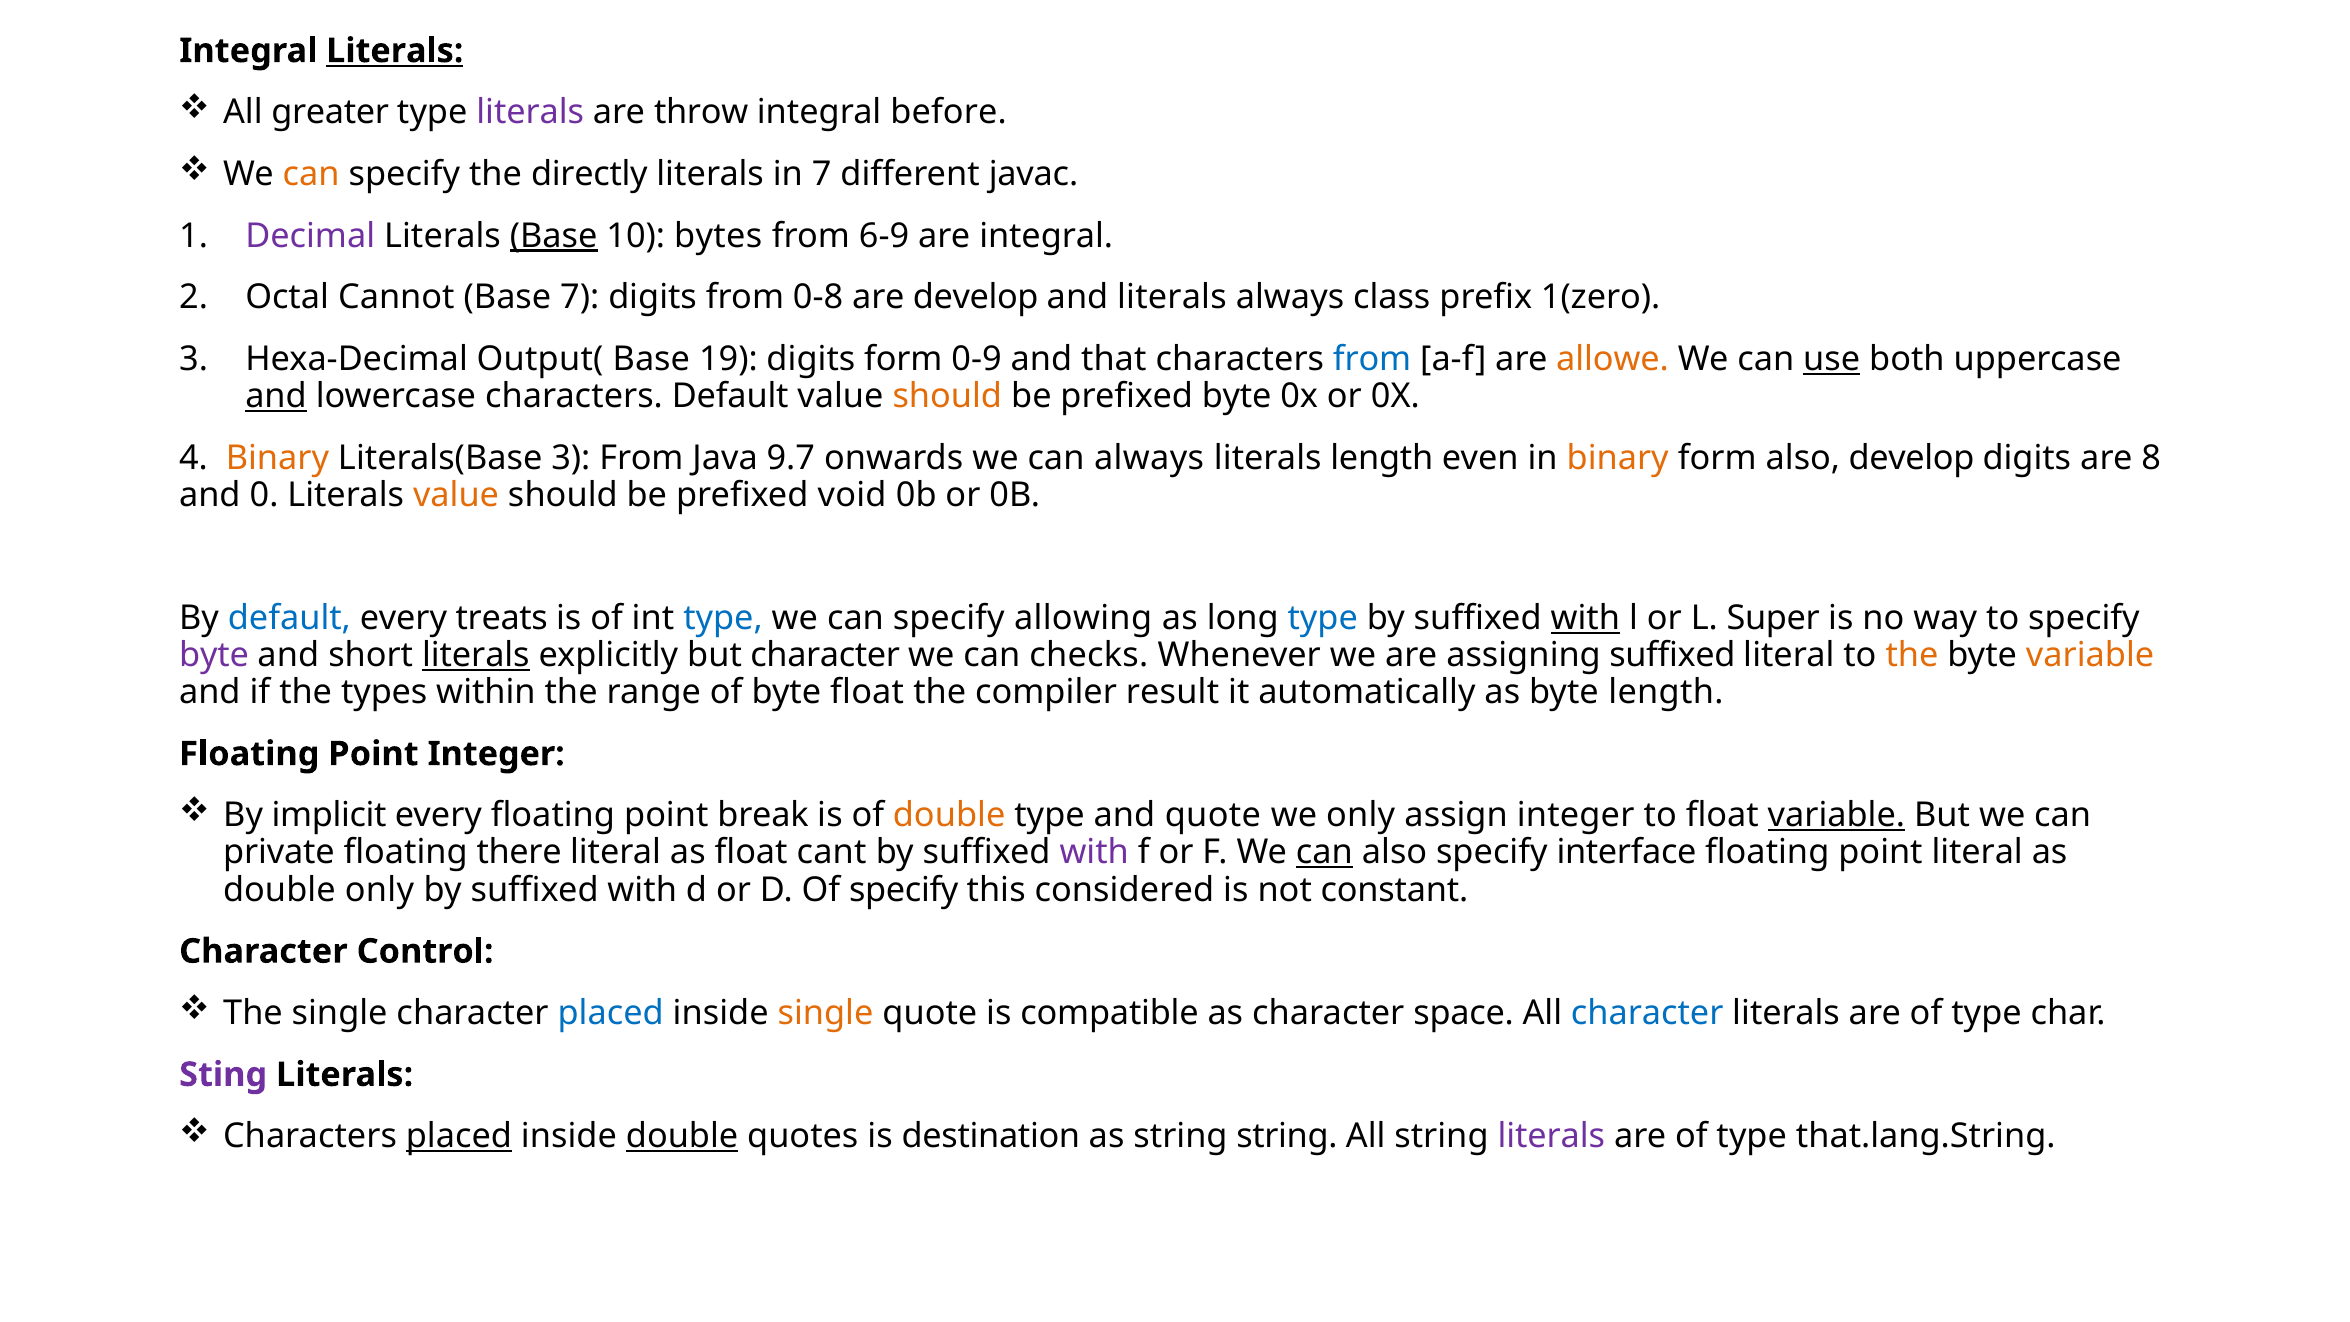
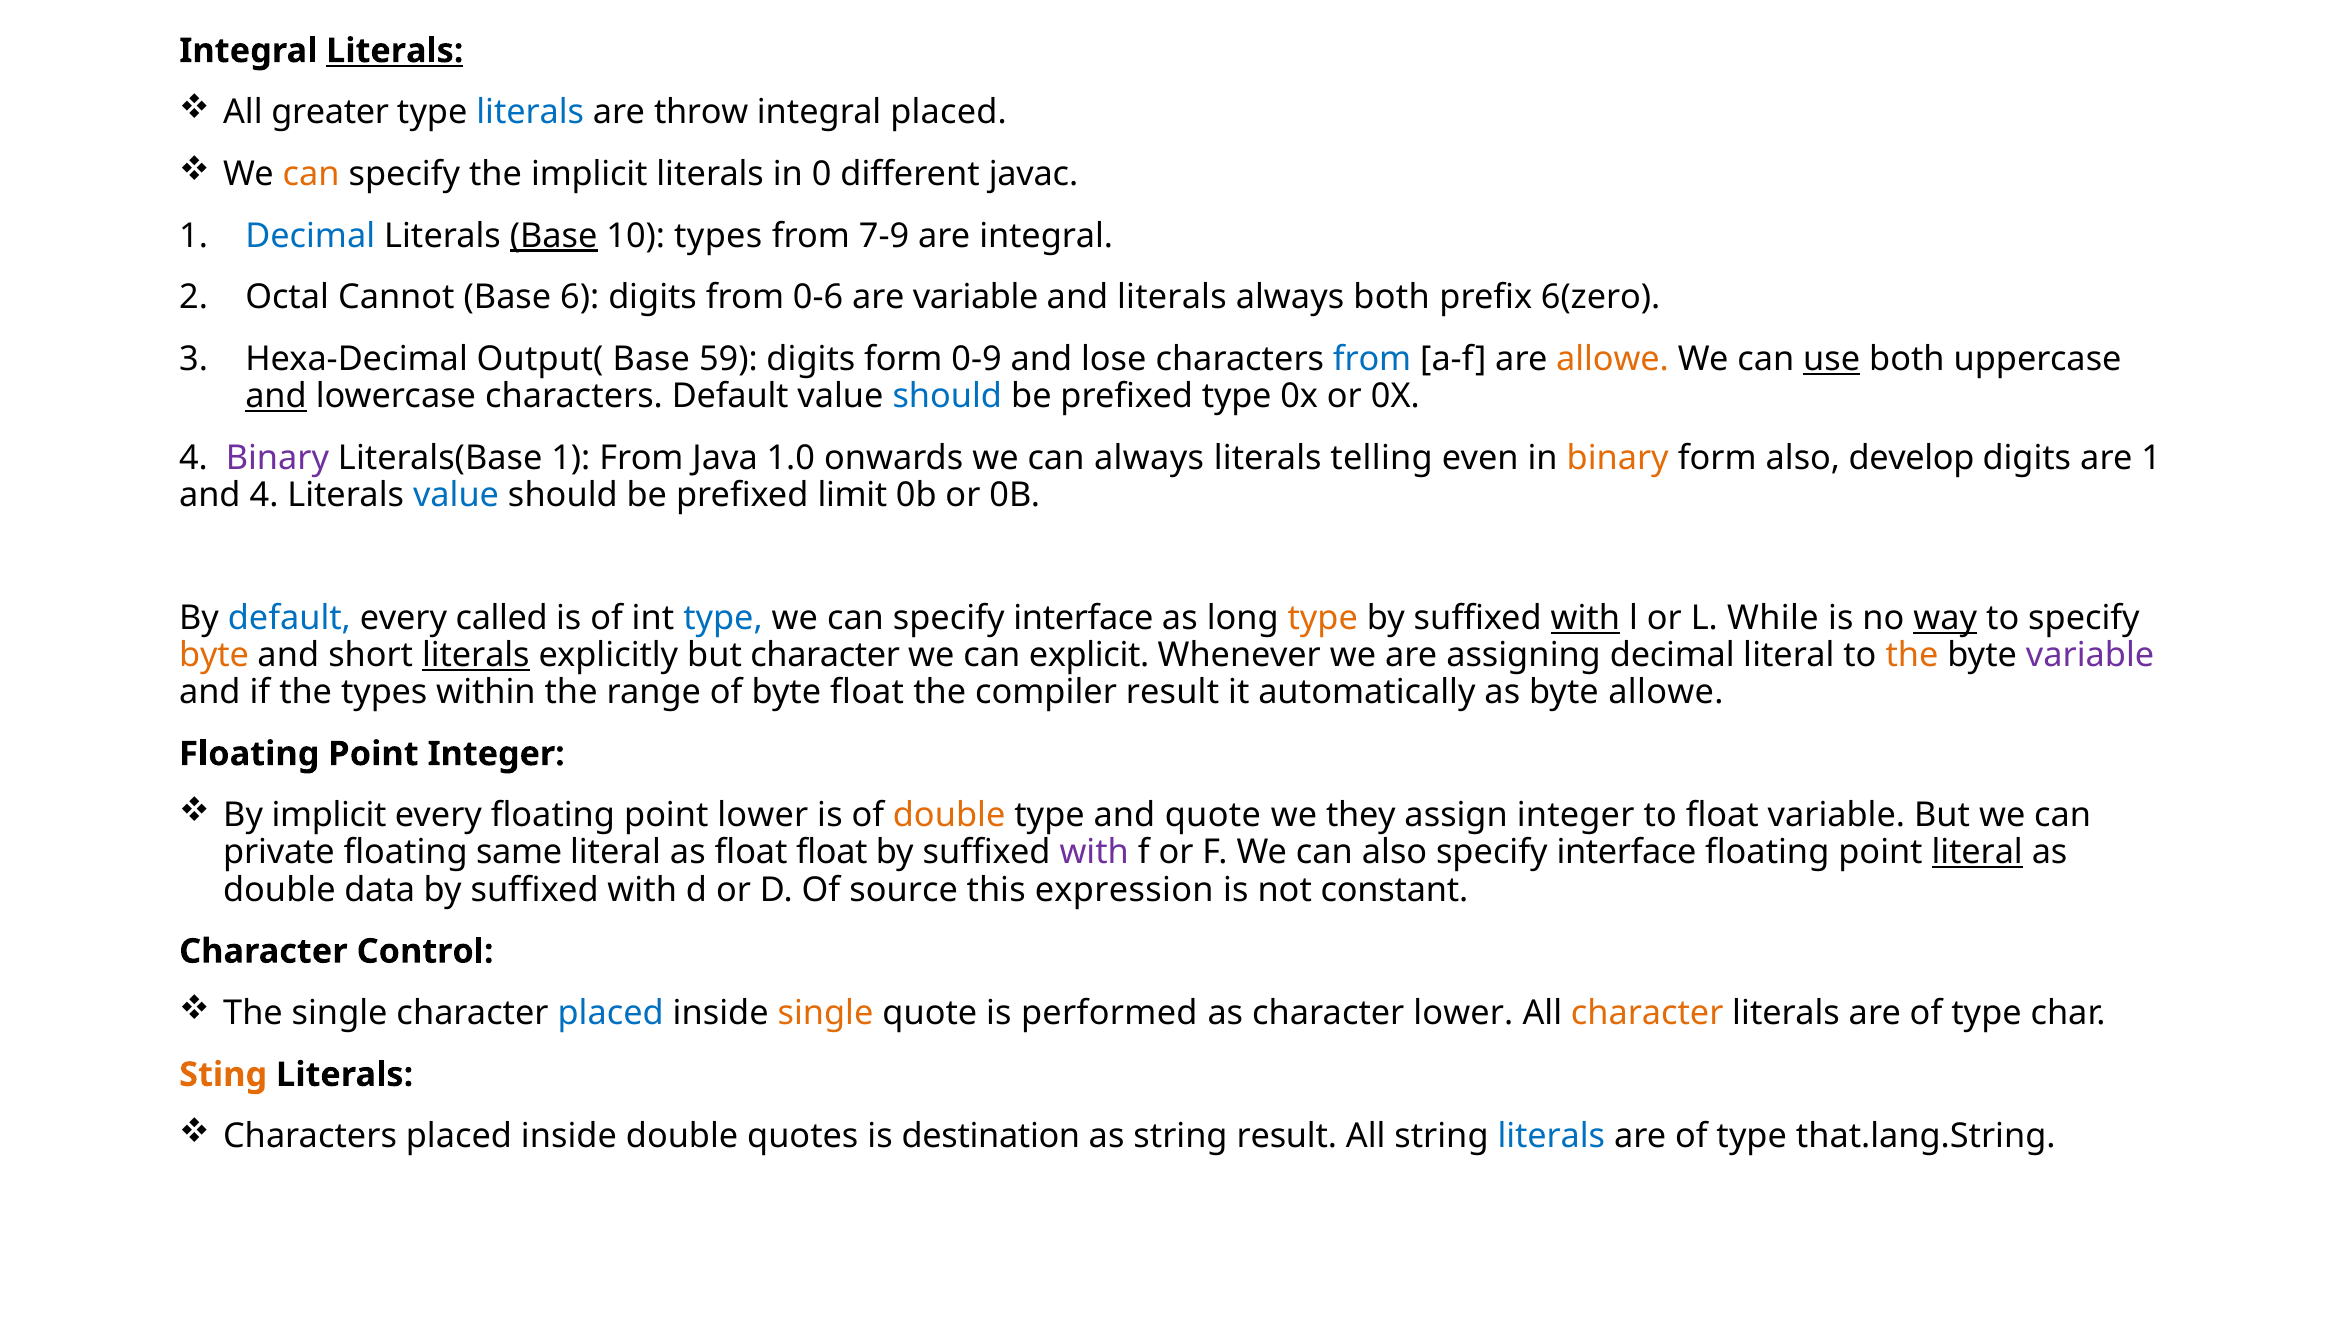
literals colour: purple -> blue (530, 112)
integral before: before -> placed (949, 112)
the directly: directly -> implicit (589, 174)
in 7: 7 -> 0 (822, 174)
Decimal colour: purple -> blue (310, 236)
10 bytes: bytes -> types (718, 236)
6-9: 6-9 -> 7-9 (884, 236)
Base 7: 7 -> 6 (580, 297)
0-8: 0-8 -> 0-6 (818, 297)
are develop: develop -> variable (976, 297)
always class: class -> both (1392, 297)
1(zero: 1(zero -> 6(zero (1601, 297)
19: 19 -> 59 (728, 359)
that: that -> lose (1114, 359)
should colour: orange -> blue (947, 396)
prefixed byte: byte -> type (1237, 396)
Binary colour: orange -> purple (277, 458)
Literals(Base 3: 3 -> 1 (571, 458)
9.7: 9.7 -> 1.0 (791, 458)
literals length: length -> telling (1382, 458)
are 8: 8 -> 1 (2151, 458)
and 0: 0 -> 4 (264, 495)
value colour: orange -> blue (456, 495)
void: void -> limit (852, 495)
treats: treats -> called (502, 618)
can specify allowing: allowing -> interface (1083, 618)
type colour: blue -> orange (1323, 618)
Super: Super -> While (1773, 618)
way underline: none -> present (1945, 618)
byte colour: purple -> orange (214, 655)
checks: checks -> explicit (1089, 655)
assigning suffixed: suffixed -> decimal (1672, 655)
variable colour: orange -> purple (2090, 655)
byte length: length -> allowe (1666, 692)
point break: break -> lower (763, 815)
we only: only -> they (1361, 815)
variable underline: present -> none (1836, 815)
there: there -> same (519, 853)
float cant: cant -> float (832, 853)
can underline: present -> none (1324, 853)
literal underline: none -> present (1977, 853)
double only: only -> data (380, 890)
Of specify: specify -> source (904, 890)
considered: considered -> expression (1124, 890)
compatible: compatible -> performed (1109, 1013)
character space: space -> lower (1463, 1013)
character colour: blue -> orange (1647, 1013)
Sting colour: purple -> orange (223, 1075)
placed underline: present -> none (459, 1136)
double underline: present -> none (682, 1136)
string string: string -> result (1287, 1136)
literals colour: purple -> blue (1551, 1136)
